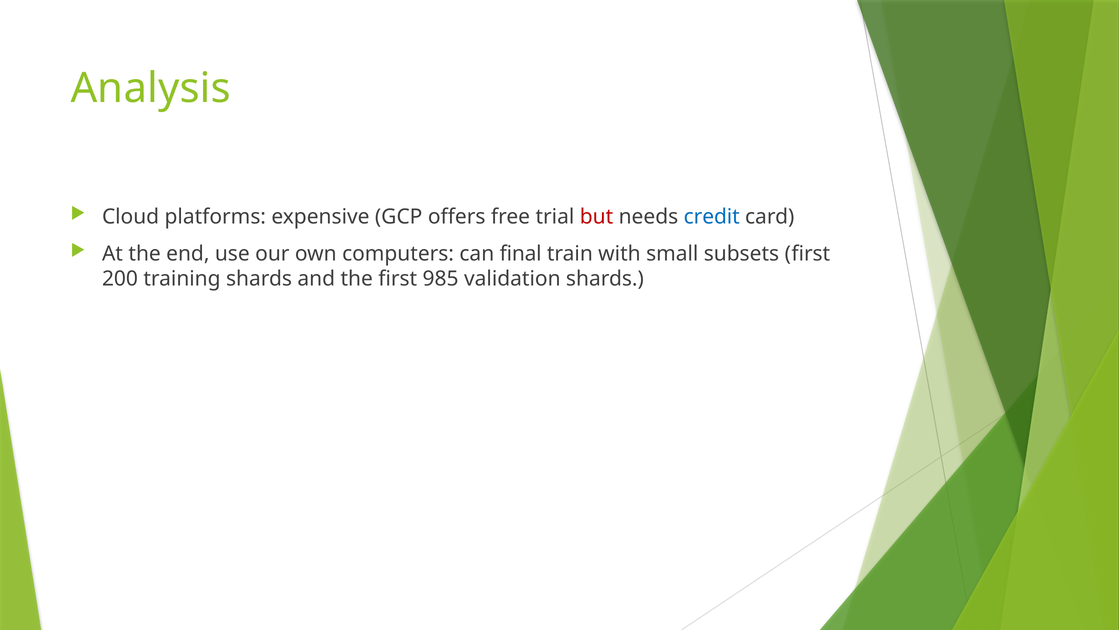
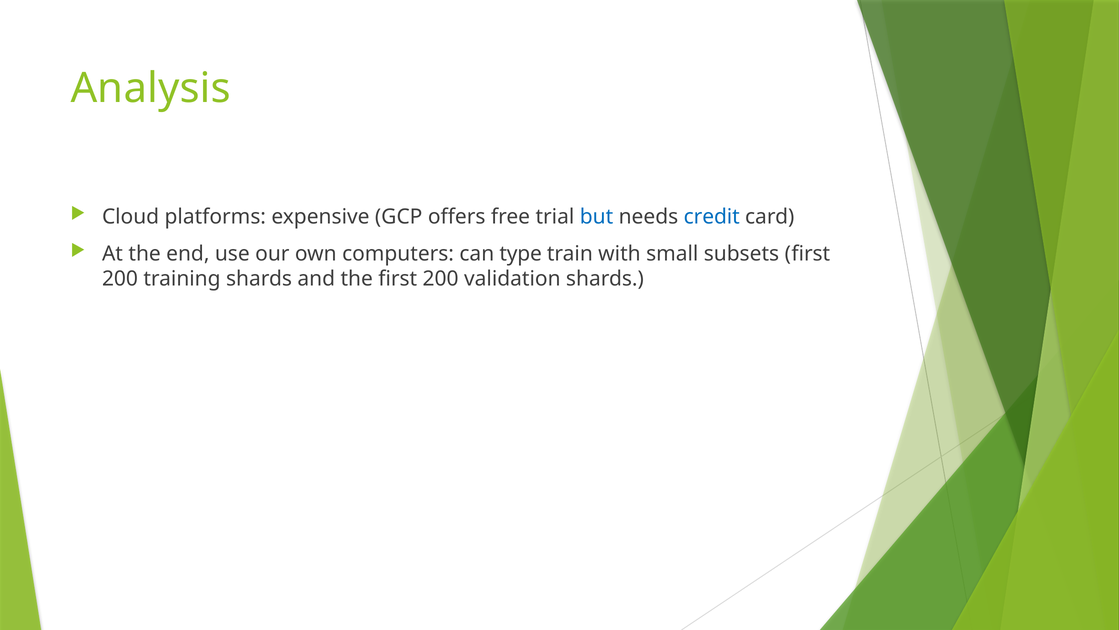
but colour: red -> blue (597, 217)
final: final -> type (521, 253)
the first 985: 985 -> 200 (441, 279)
